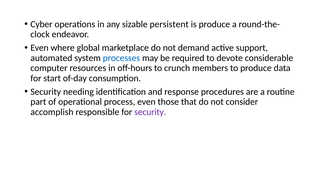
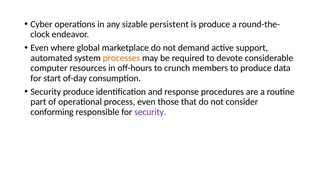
processes colour: blue -> orange (121, 58)
Security needing: needing -> produce (79, 92)
accomplish: accomplish -> conforming (52, 112)
